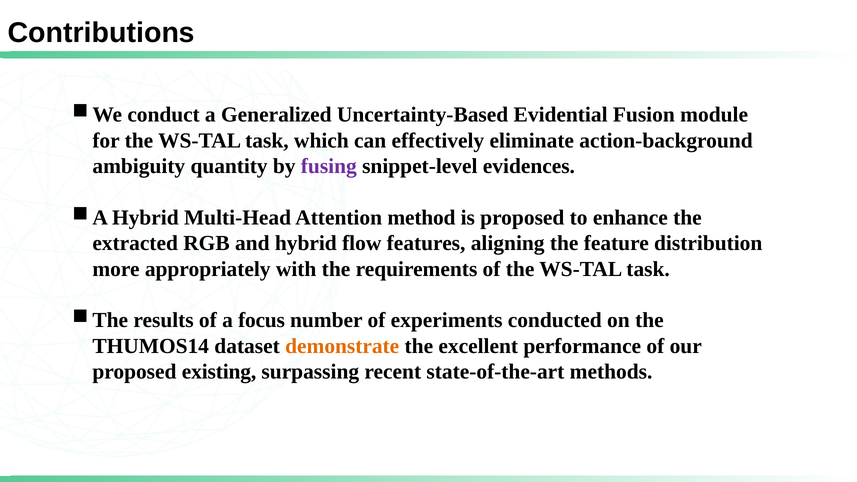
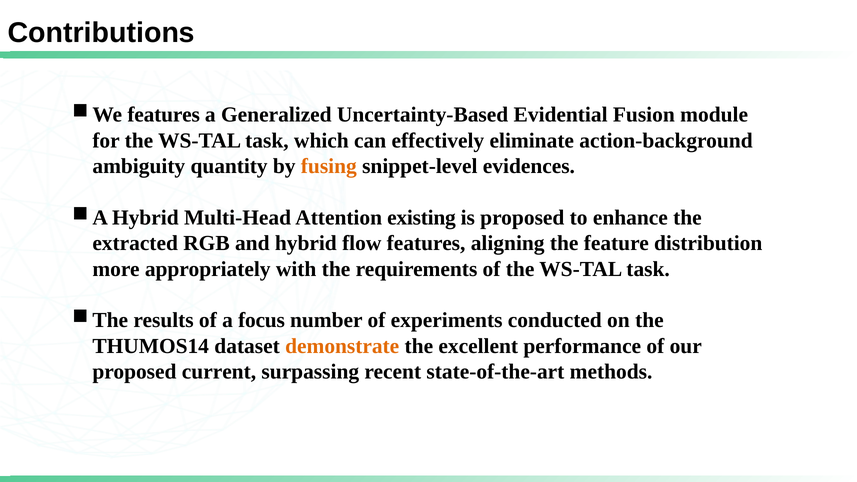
conduct: conduct -> features (164, 115)
fusing colour: purple -> orange (329, 166)
method: method -> existing (421, 218)
existing: existing -> current (219, 372)
